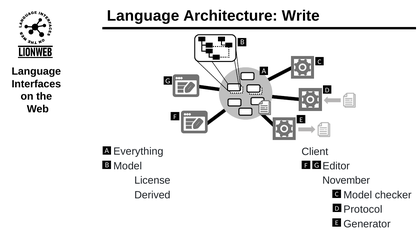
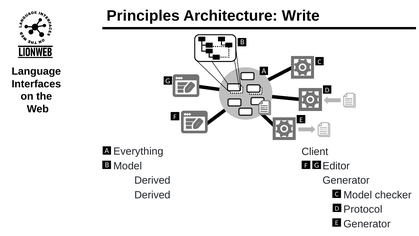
Language: Language -> Principles (143, 16)
License: License -> Derived (152, 180)
November: November -> Generator (346, 180)
